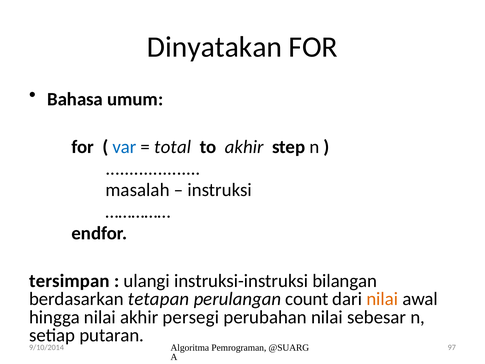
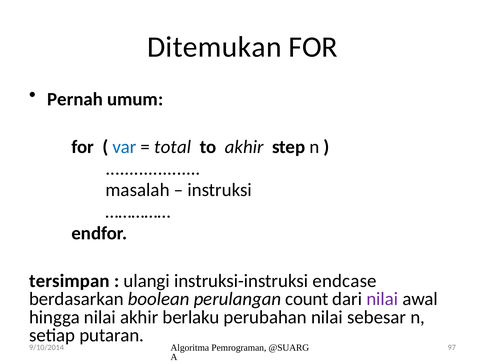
Dinyatakan: Dinyatakan -> Ditemukan (214, 47)
Bahasa: Bahasa -> Pernah (75, 99)
bilangan: bilangan -> endcase (345, 281)
tetapan: tetapan -> boolean (159, 299)
nilai colour: orange -> purple (382, 299)
persegi: persegi -> berlaku (191, 317)
